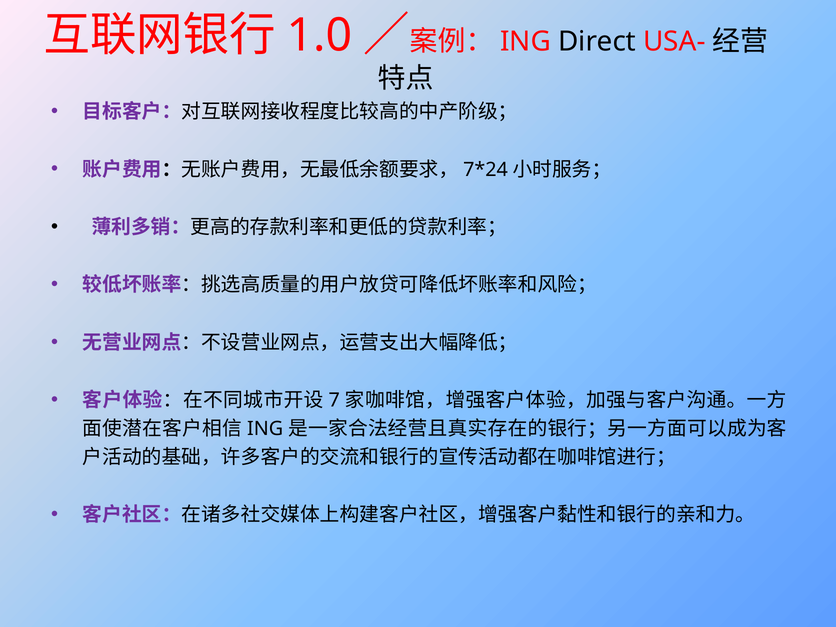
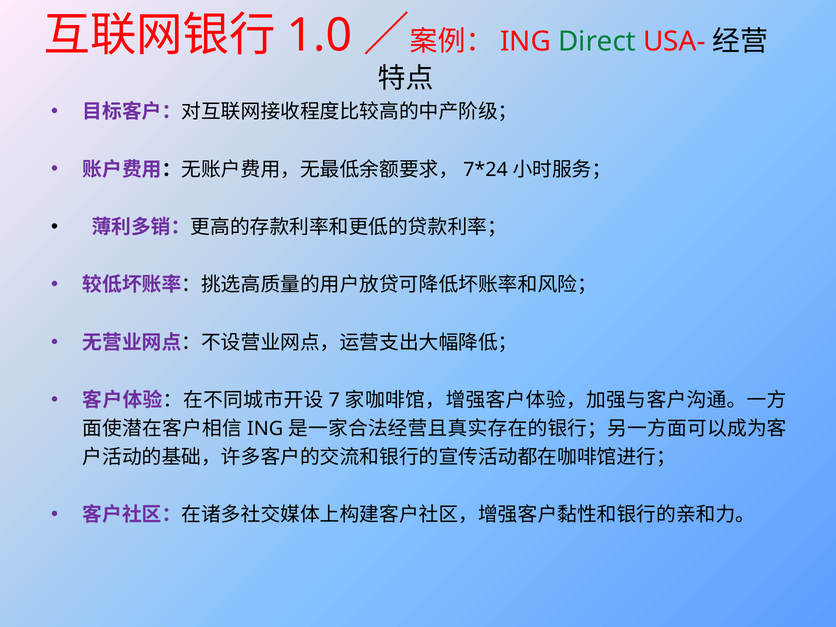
Direct colour: black -> green (597, 41)
